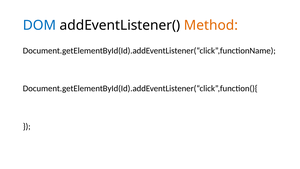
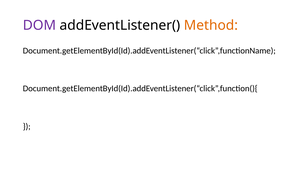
DOM colour: blue -> purple (39, 25)
